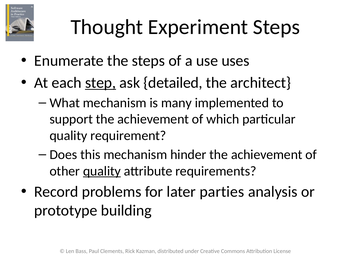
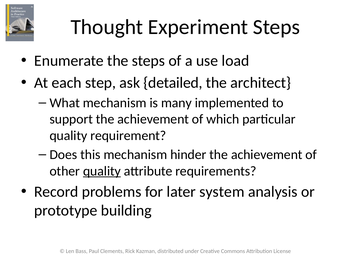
uses: uses -> load (235, 61)
step underline: present -> none (101, 83)
parties: parties -> system (222, 192)
